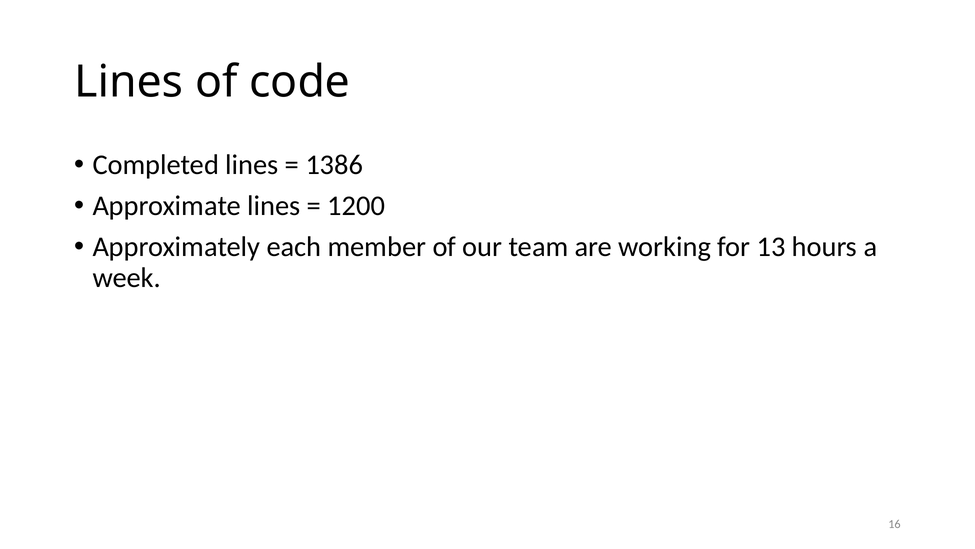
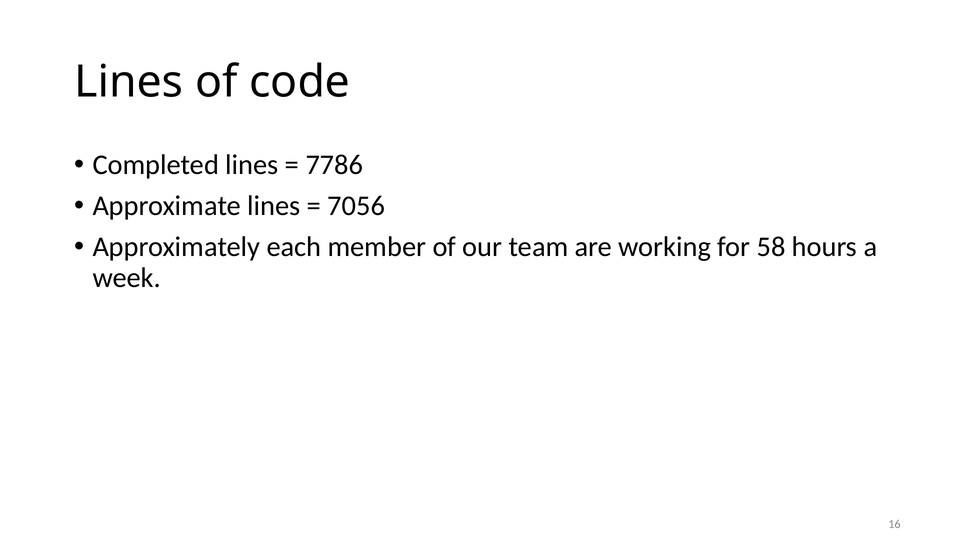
1386: 1386 -> 7786 (334, 165)
1200: 1200 -> 7056 (356, 206)
13: 13 -> 58 (771, 247)
